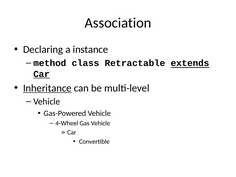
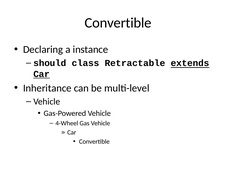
Association: Association -> Convertible (118, 23)
method: method -> should (50, 63)
Inheritance underline: present -> none (47, 88)
